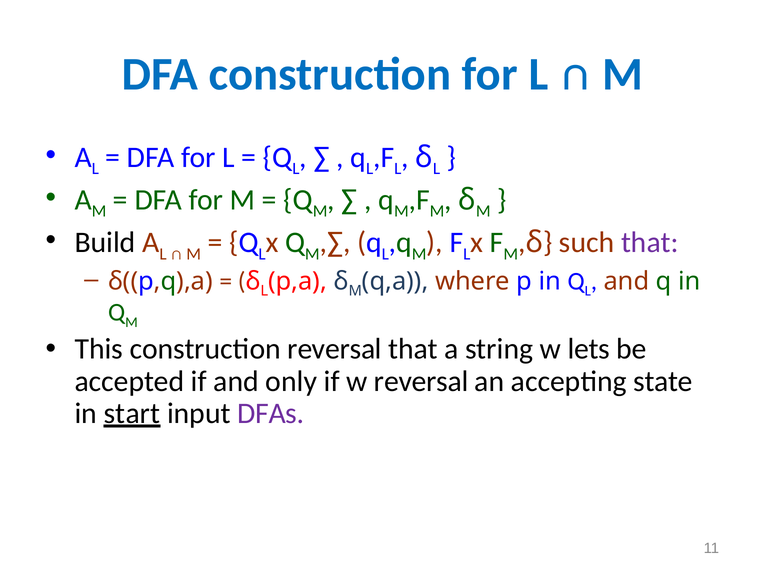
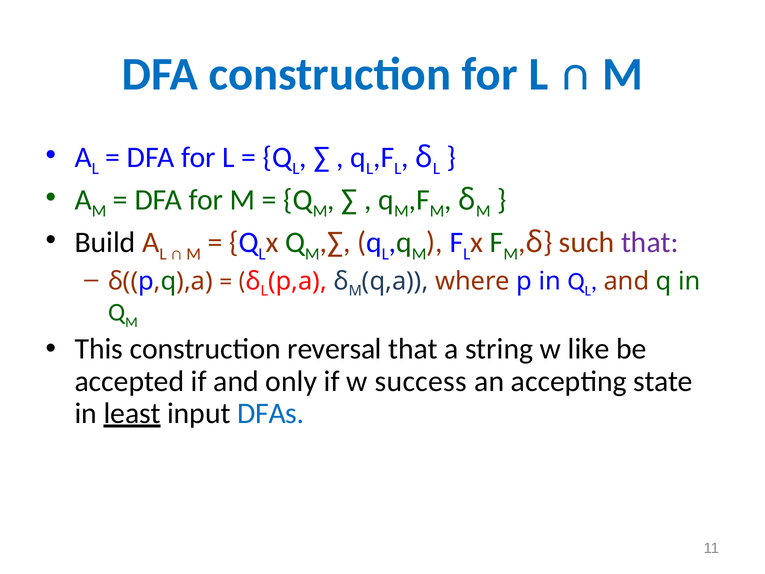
lets: lets -> like (589, 349)
w reversal: reversal -> success (421, 381)
start: start -> least (132, 413)
DFAs colour: purple -> blue (271, 413)
